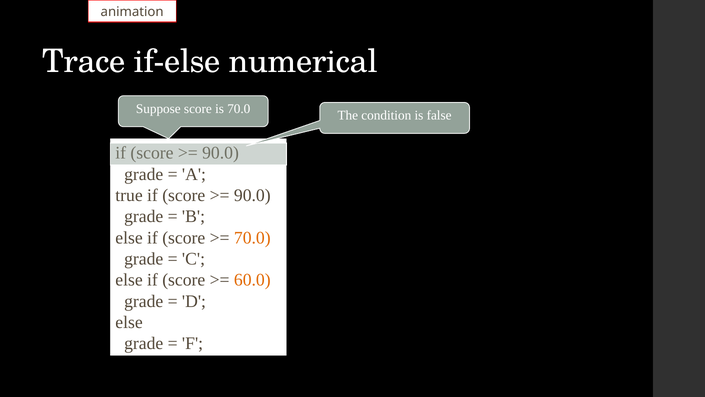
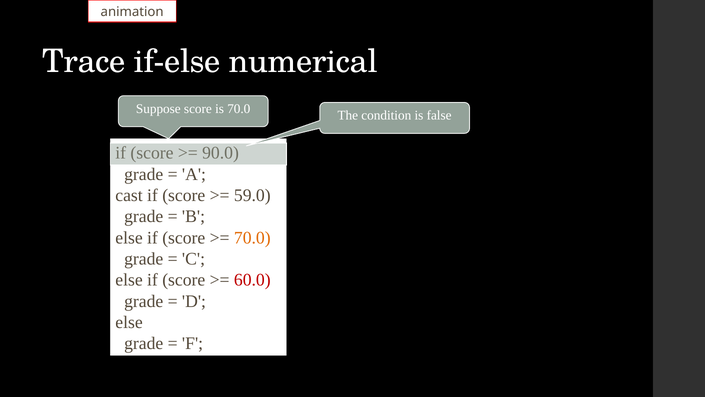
true: true -> cast (129, 195)
90.0: 90.0 -> 59.0 (252, 195)
60.0 colour: orange -> red (252, 280)
